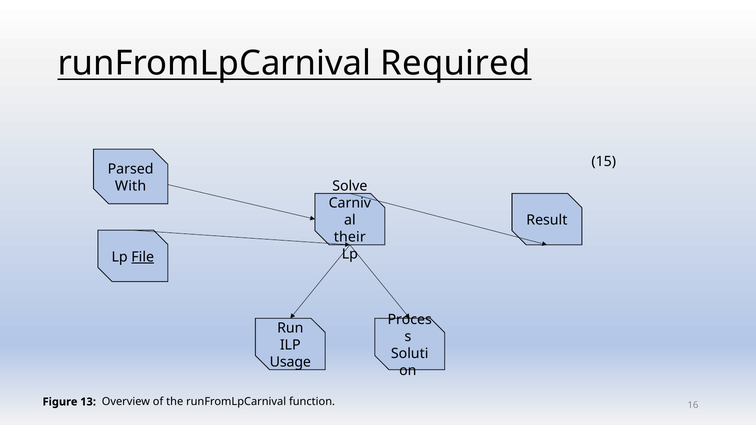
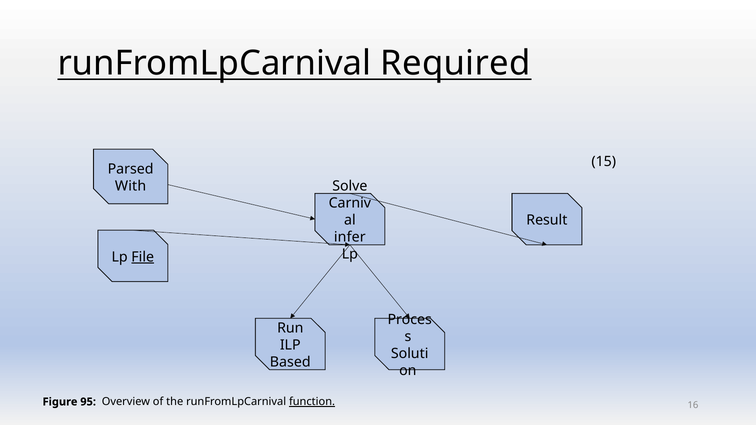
their: their -> infer (350, 237)
Usage: Usage -> Based (290, 362)
13: 13 -> 95 (88, 402)
function underline: none -> present (312, 402)
